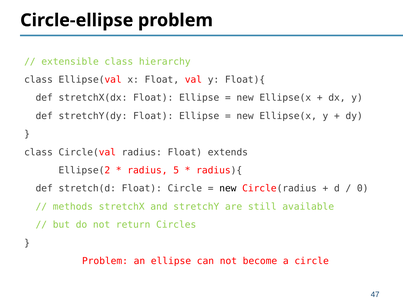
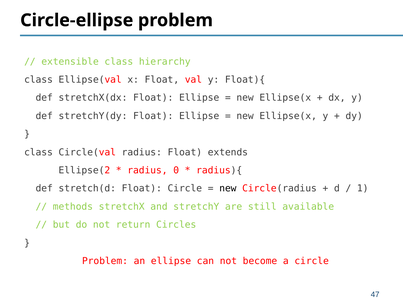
5: 5 -> 0 (176, 170)
0: 0 -> 1 (363, 189)
